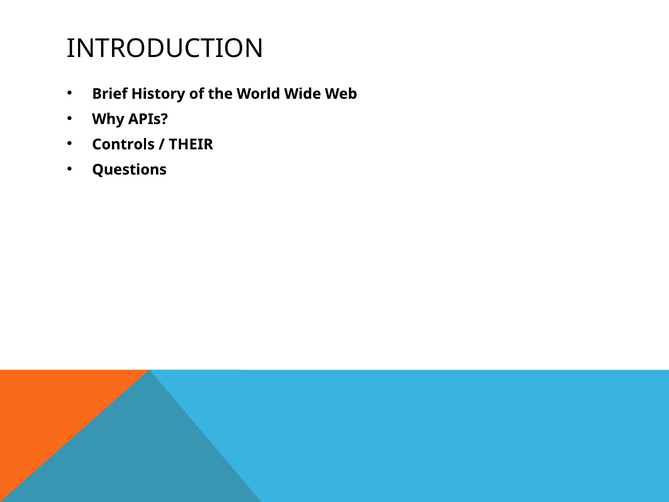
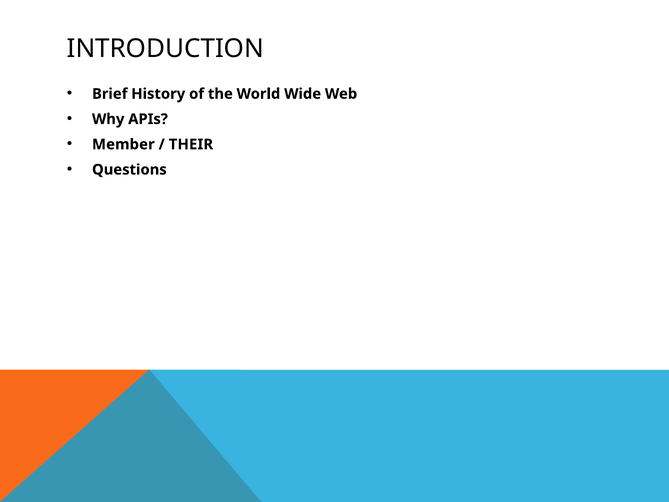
Controls: Controls -> Member (123, 144)
